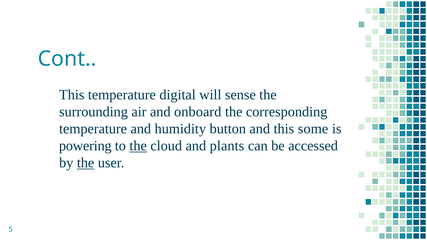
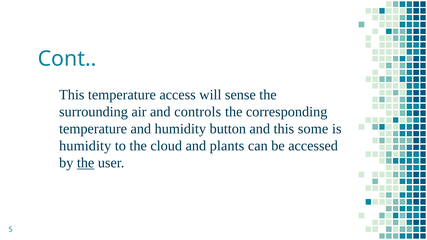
digital: digital -> access (178, 95)
onboard: onboard -> controls (198, 112)
powering: powering -> humidity (85, 146)
the underline: present -> none (138, 146)
